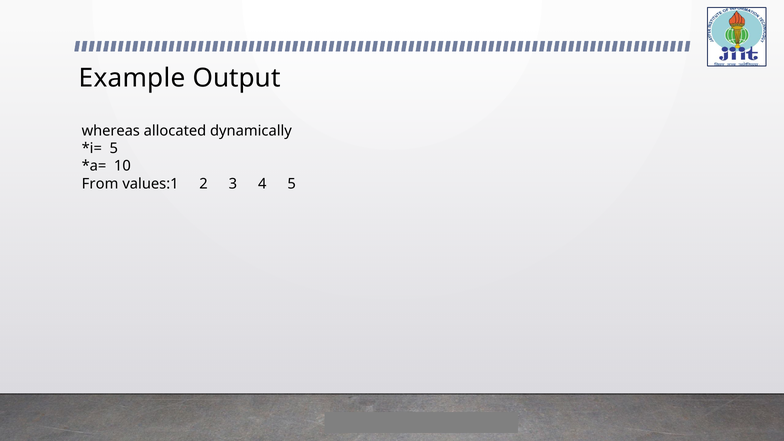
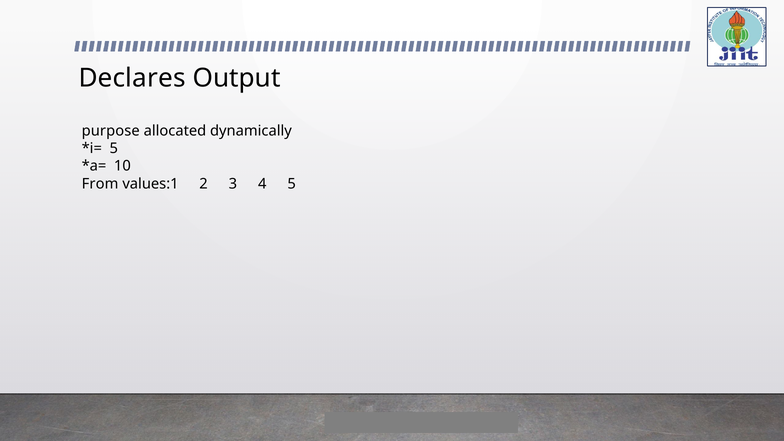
Example: Example -> Declares (132, 78)
whereas: whereas -> purpose (111, 131)
